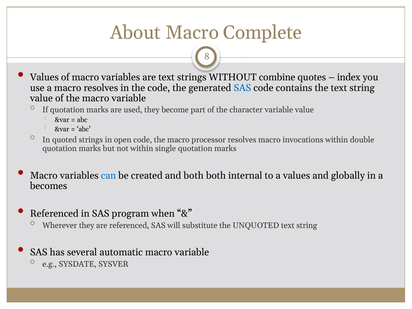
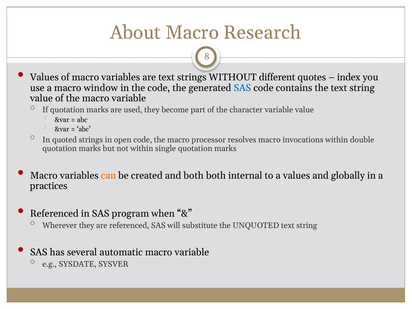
Complete: Complete -> Research (262, 32)
combine: combine -> different (277, 77)
macro resolves: resolves -> window (101, 88)
can colour: blue -> orange (109, 176)
becomes: becomes -> practices (49, 186)
